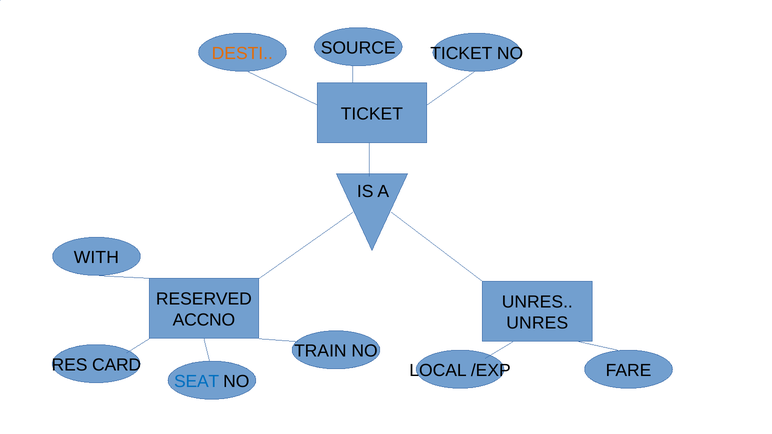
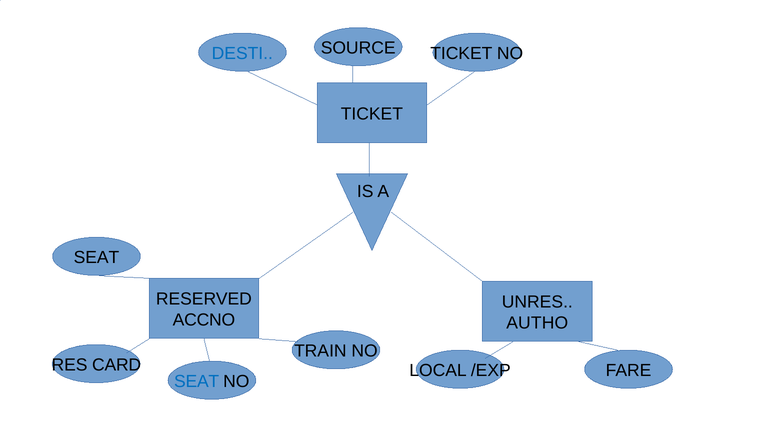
DESTI colour: orange -> blue (242, 53)
WITH: WITH -> SEAT (96, 258)
UNRES: UNRES -> AUTHO (537, 323)
